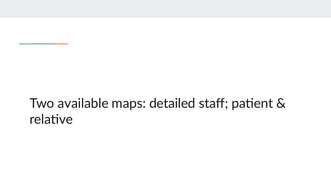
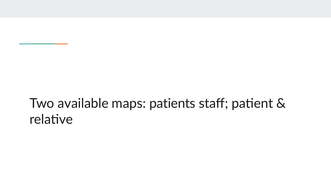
detailed: detailed -> patients (172, 104)
